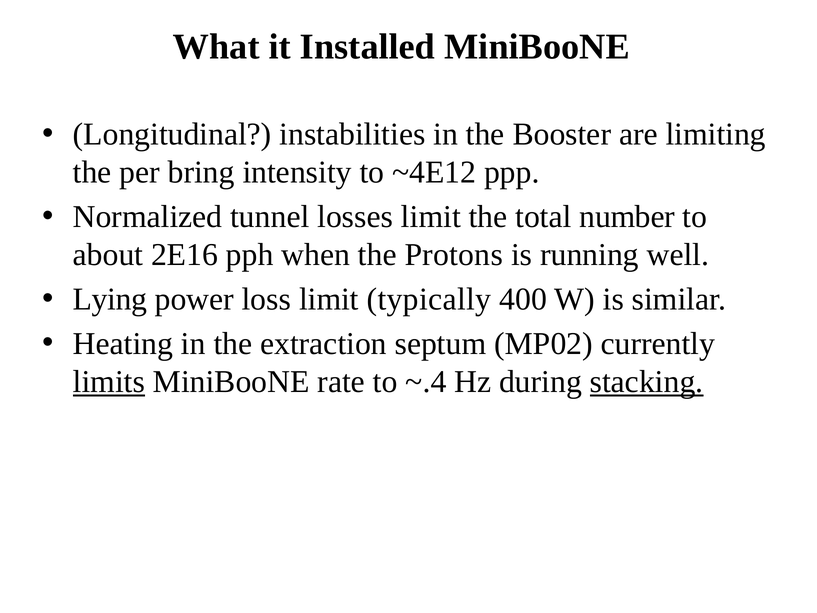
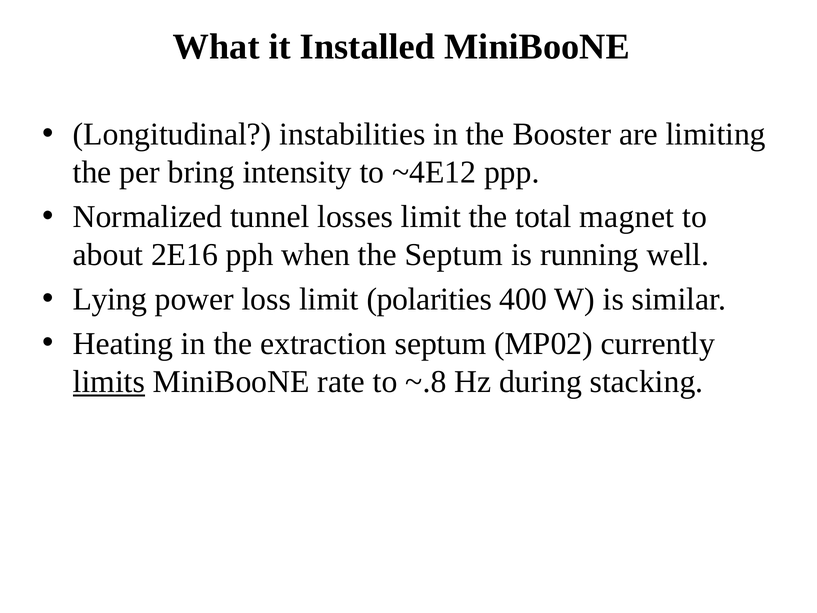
number: number -> magnet (627, 217)
the Protons: Protons -> Septum (454, 255)
typically: typically -> polarities (429, 299)
~.4: ~.4 -> ~.8 (426, 382)
stacking underline: present -> none (647, 382)
